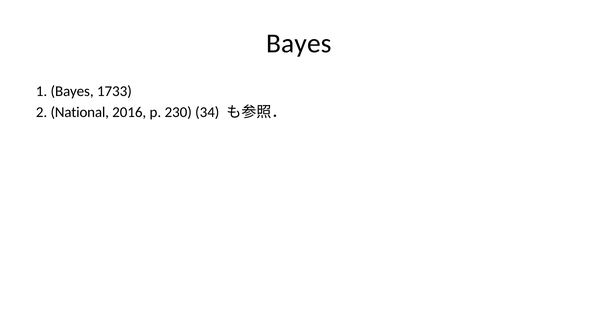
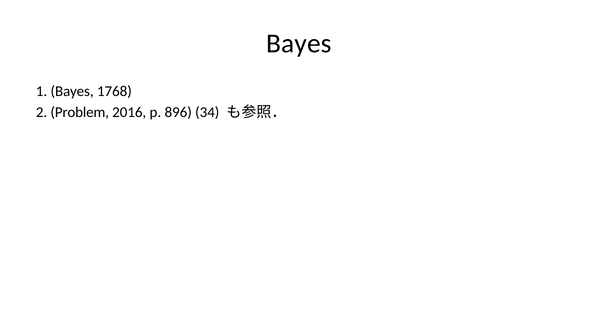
1733: 1733 -> 1768 (114, 91)
National: National -> Problem (80, 112)
230: 230 -> 896 (178, 112)
